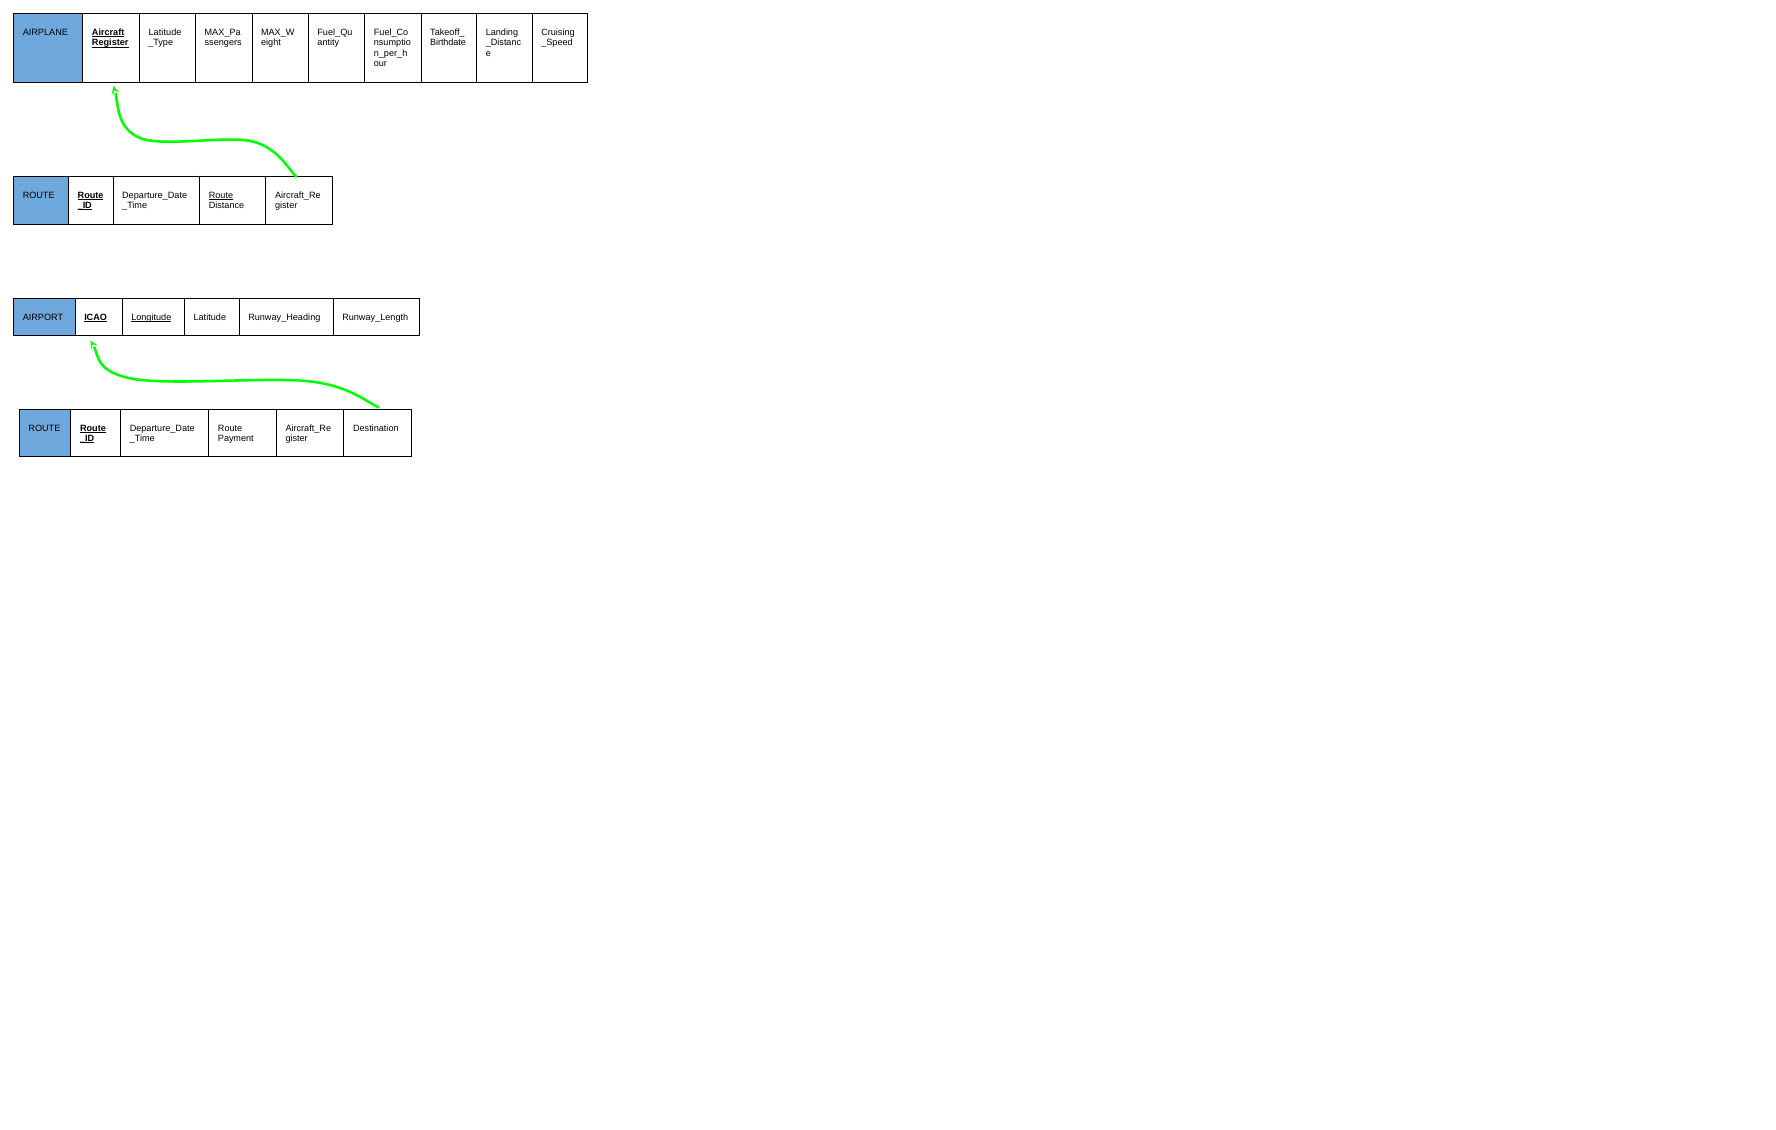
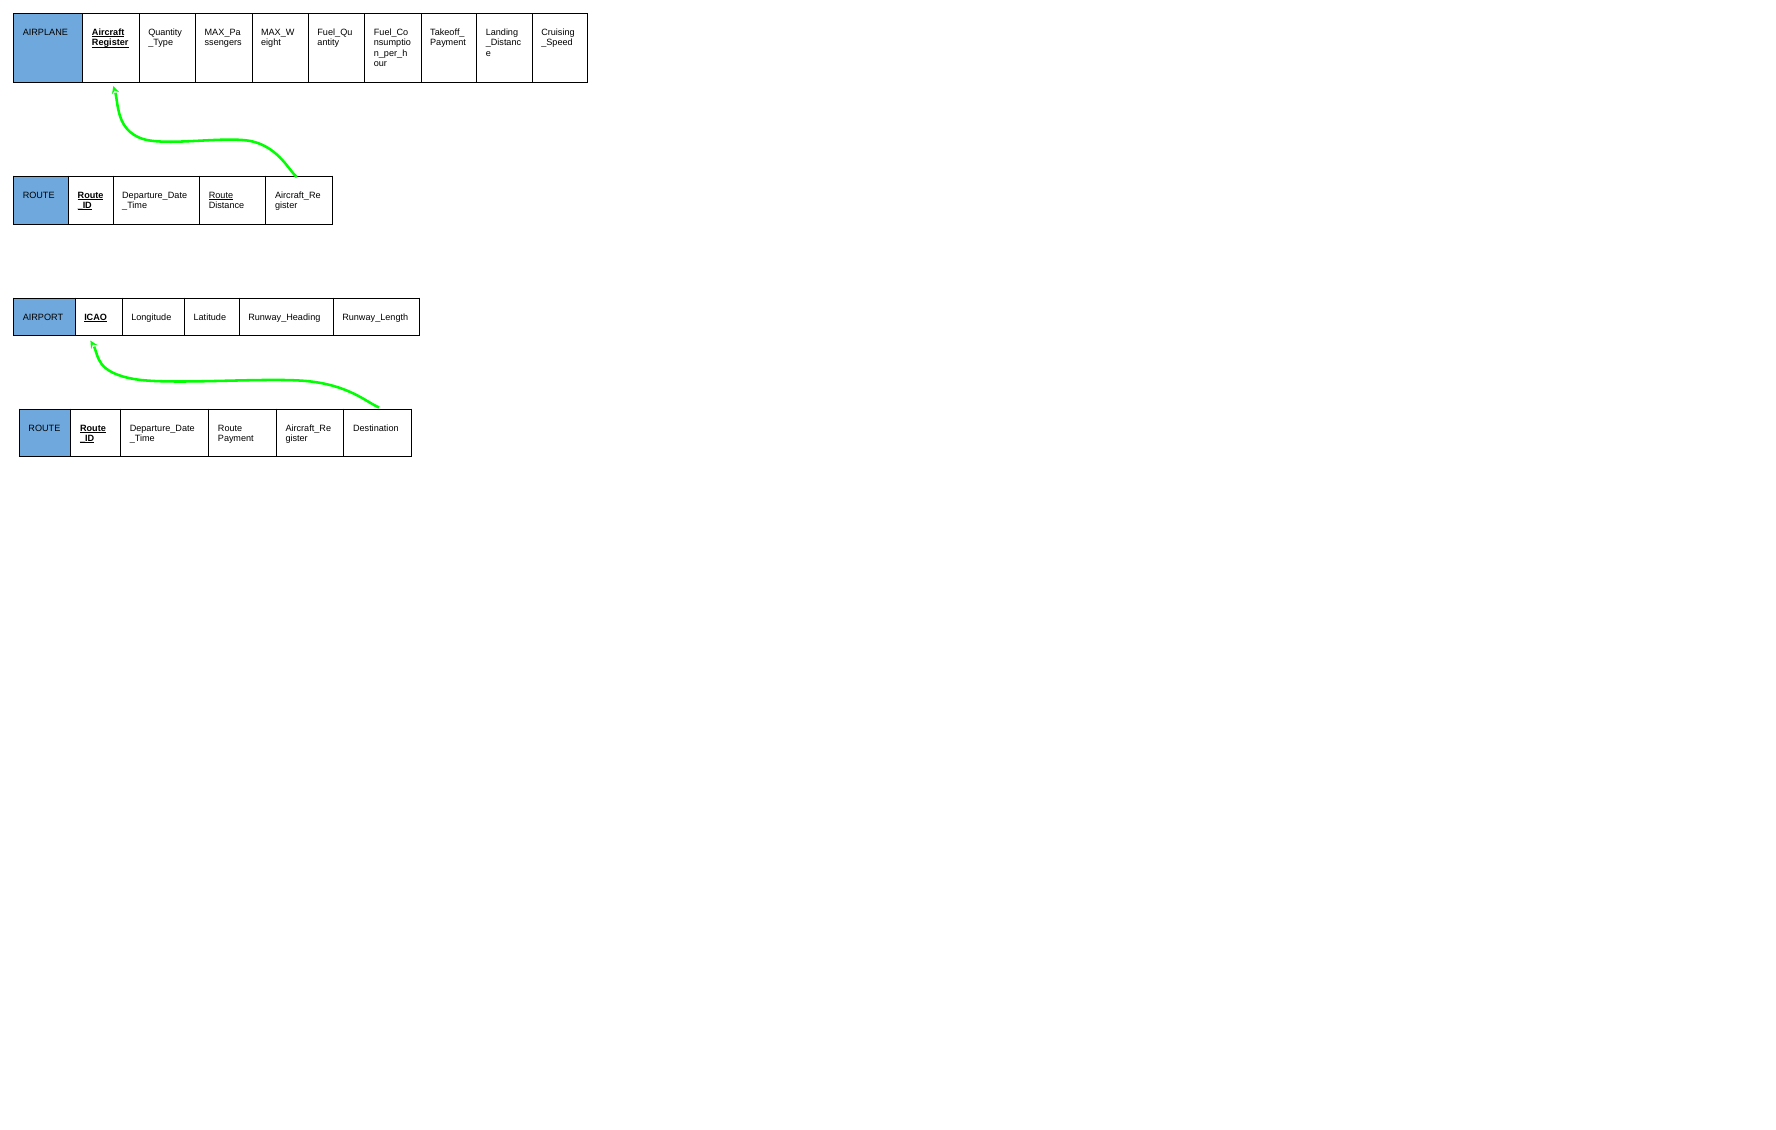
Latitude: Latitude -> Quantity (165, 33)
Birthdate: Birthdate -> Payment (448, 43)
Longitude underline: present -> none (151, 317)
